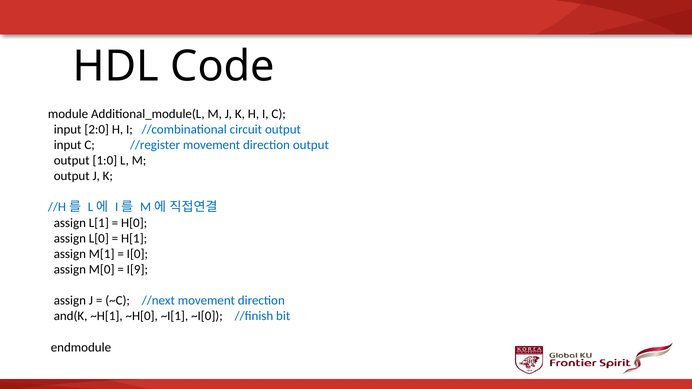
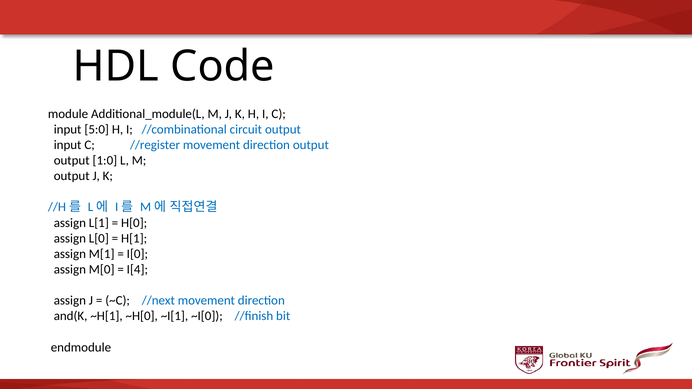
2:0: 2:0 -> 5:0 (97, 129)
I[9: I[9 -> I[4 (137, 270)
